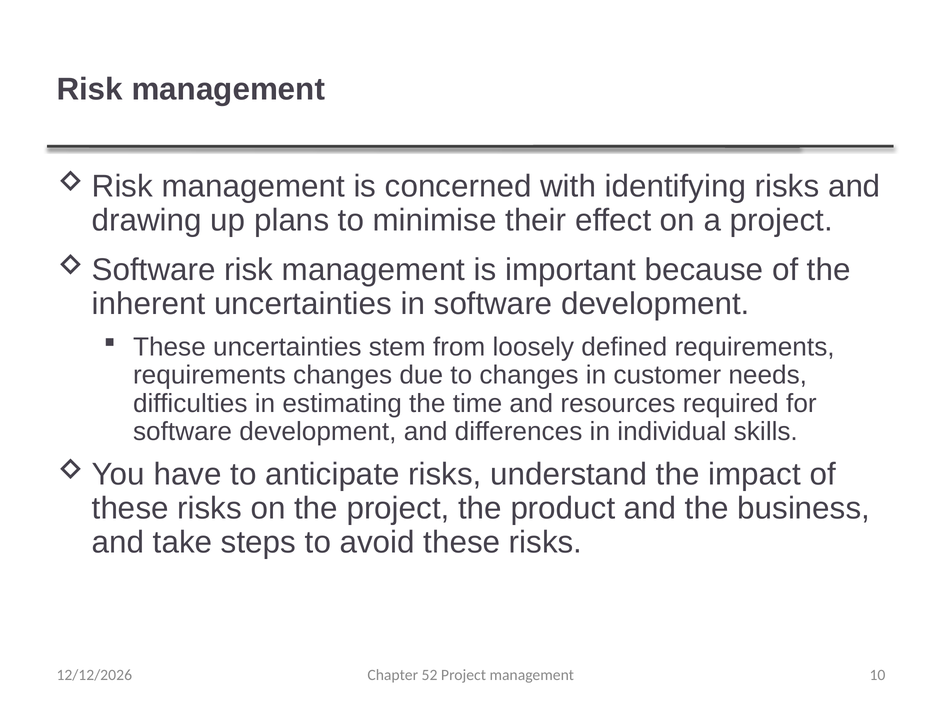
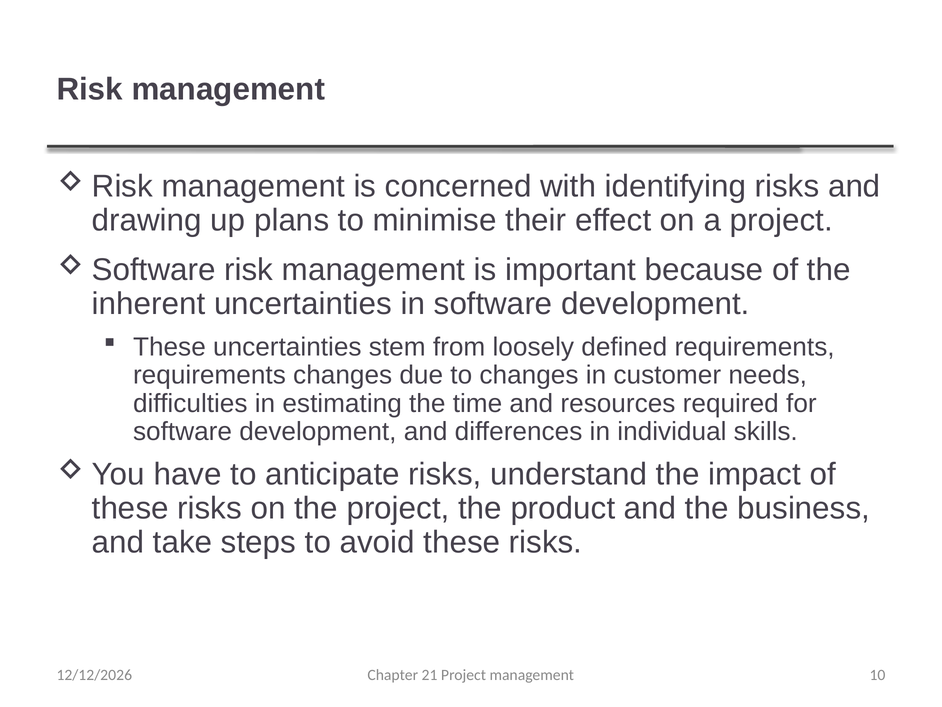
52: 52 -> 21 (430, 675)
